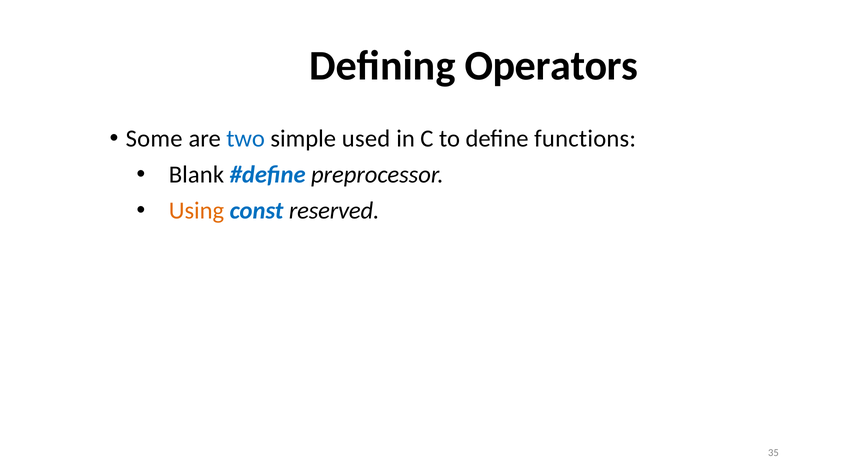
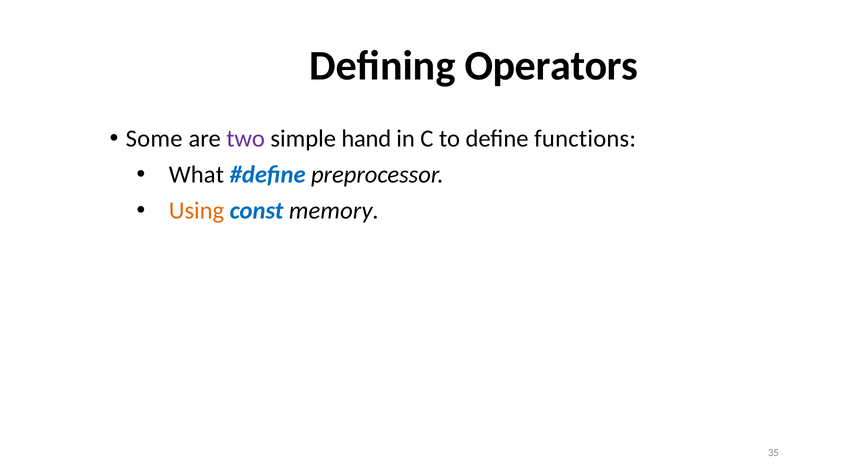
two colour: blue -> purple (246, 139)
used: used -> hand (366, 139)
Blank: Blank -> What (196, 175)
reserved: reserved -> memory (334, 211)
